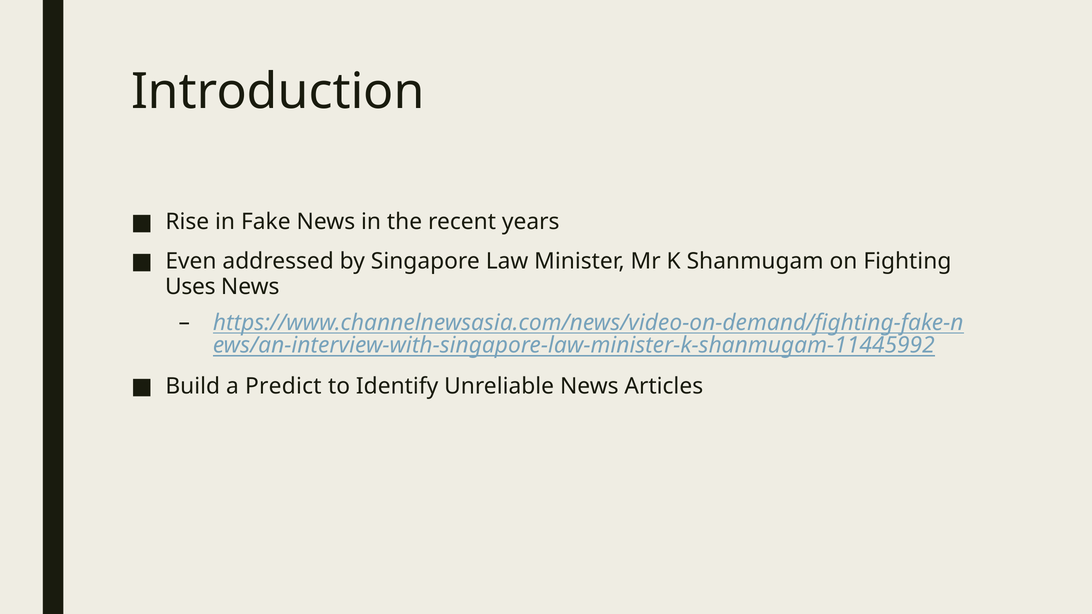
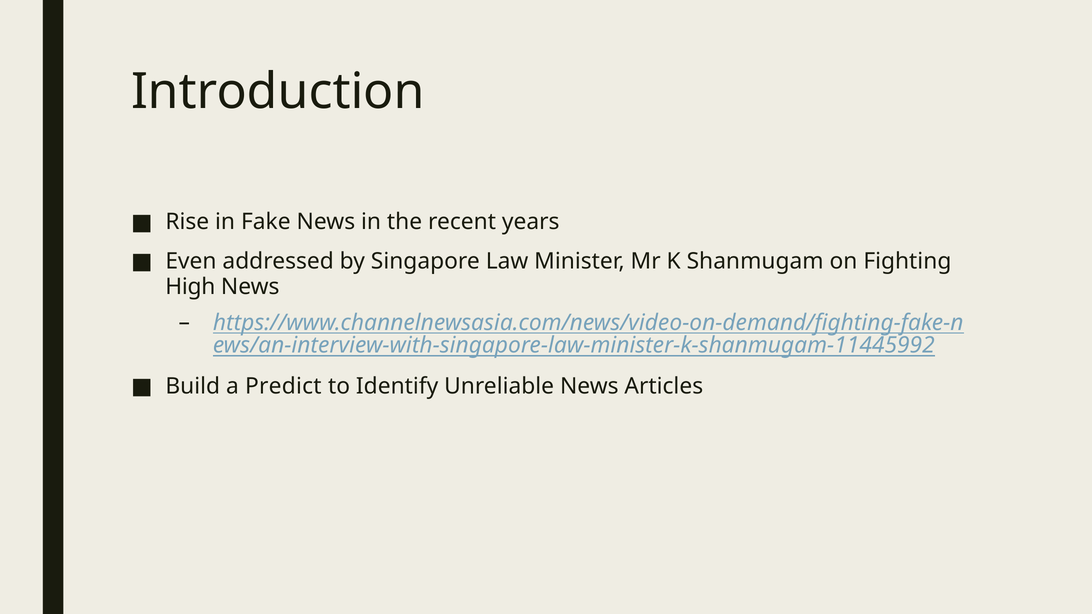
Uses: Uses -> High (190, 287)
